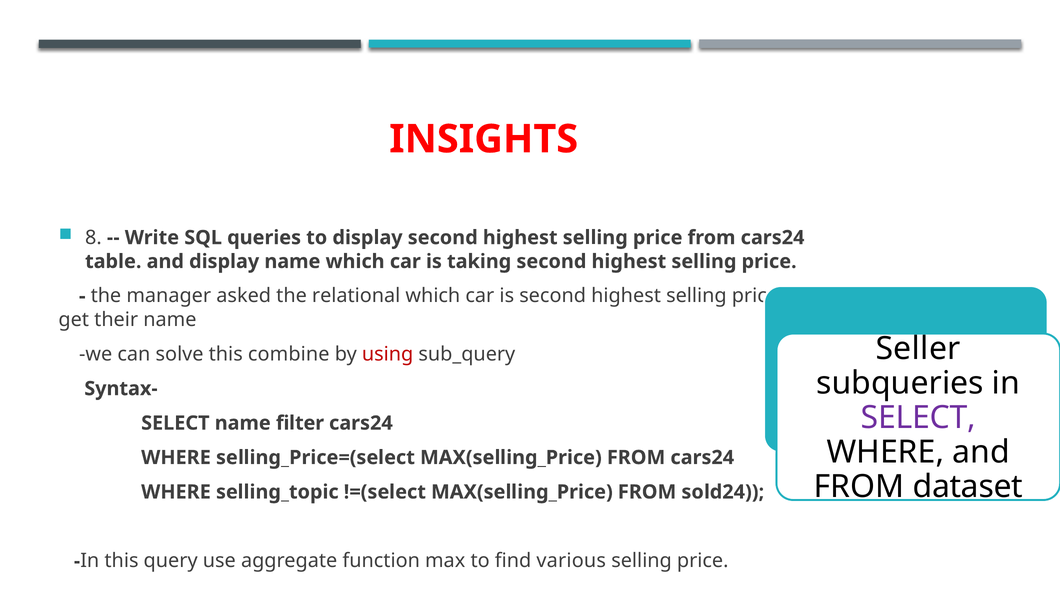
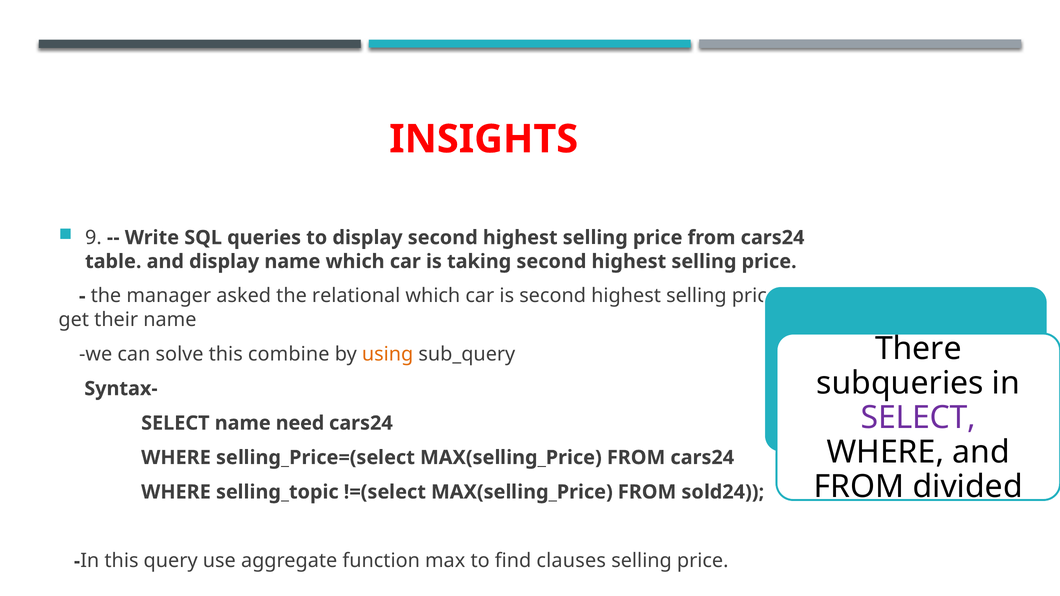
8: 8 -> 9 (93, 238)
Seller: Seller -> There (918, 349)
using colour: red -> orange (388, 354)
filter: filter -> need (300, 423)
dataset: dataset -> divided (968, 487)
various: various -> clauses (571, 561)
